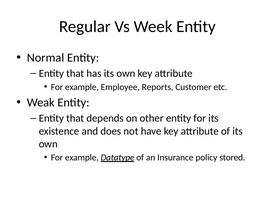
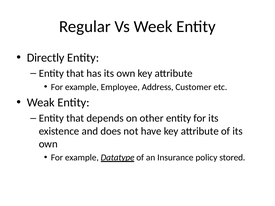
Normal: Normal -> Directly (46, 58)
Reports: Reports -> Address (158, 87)
